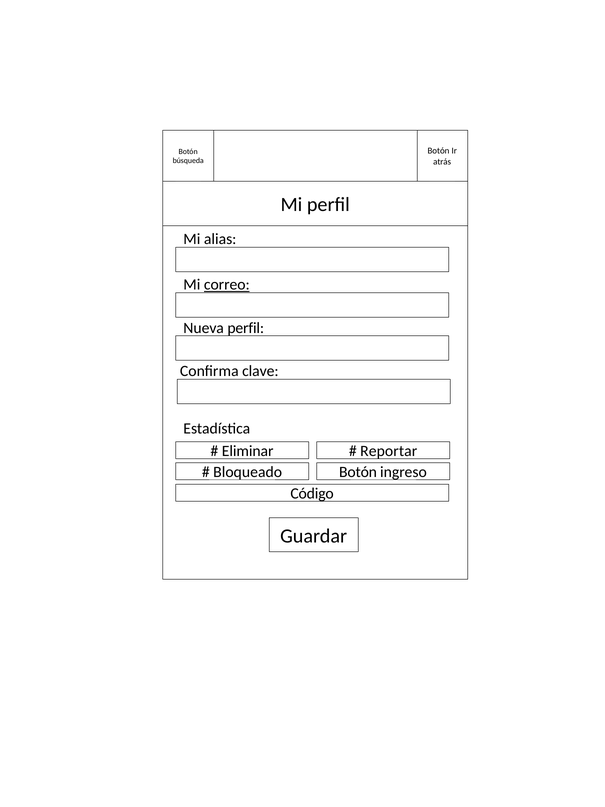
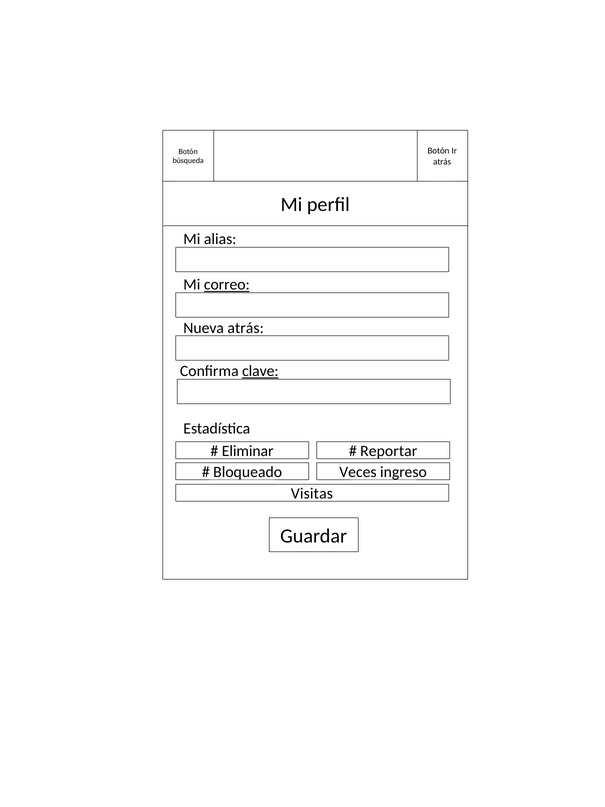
Nueva perfil: perfil -> atrás (246, 328)
clave underline: none -> present (260, 371)
Bloqueado Botón: Botón -> Veces (358, 472)
Código: Código -> Visitas (312, 494)
